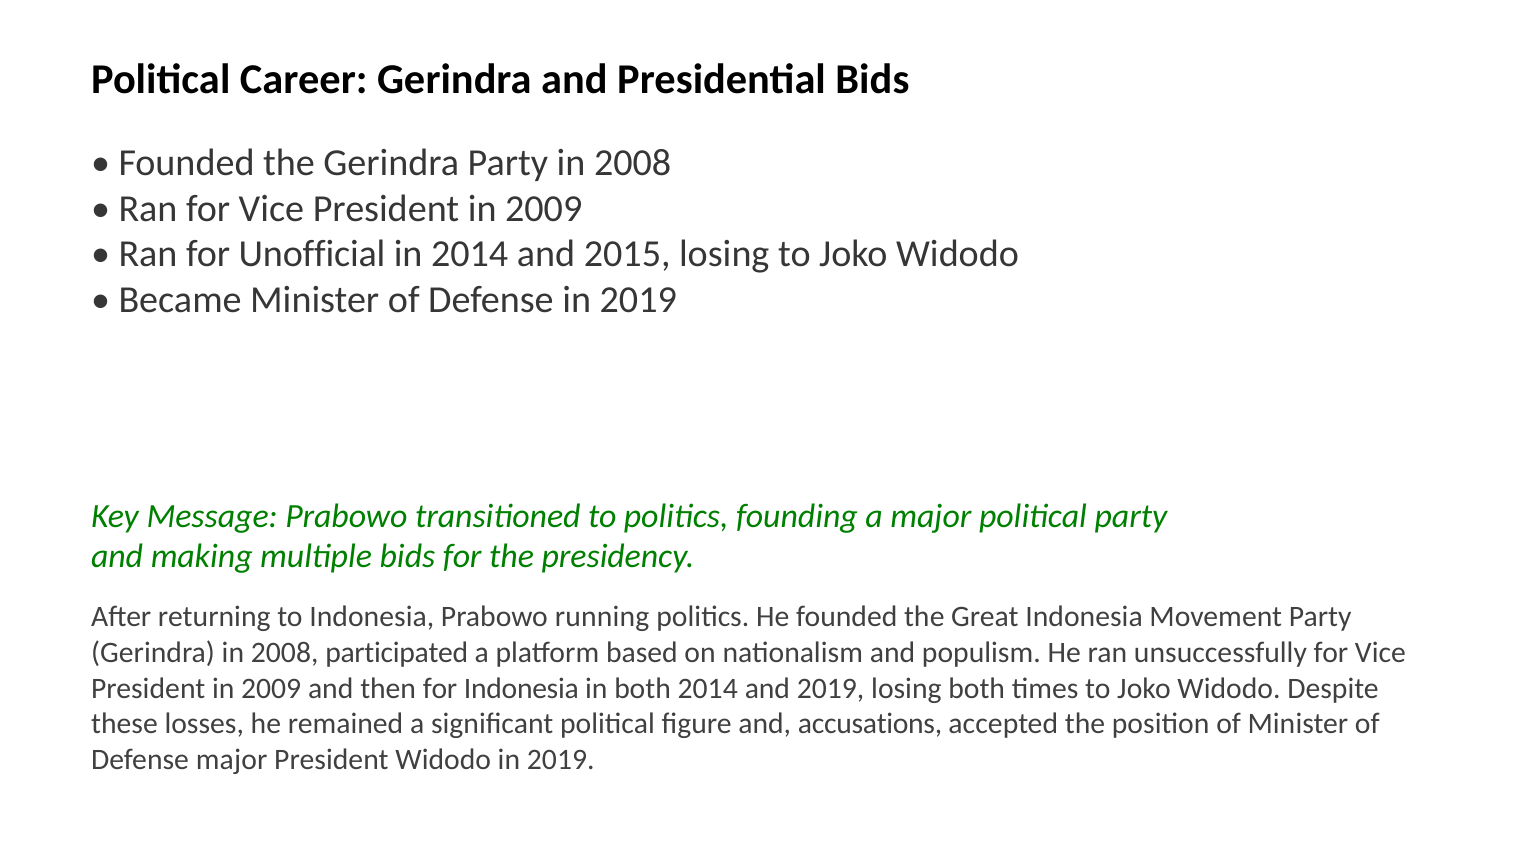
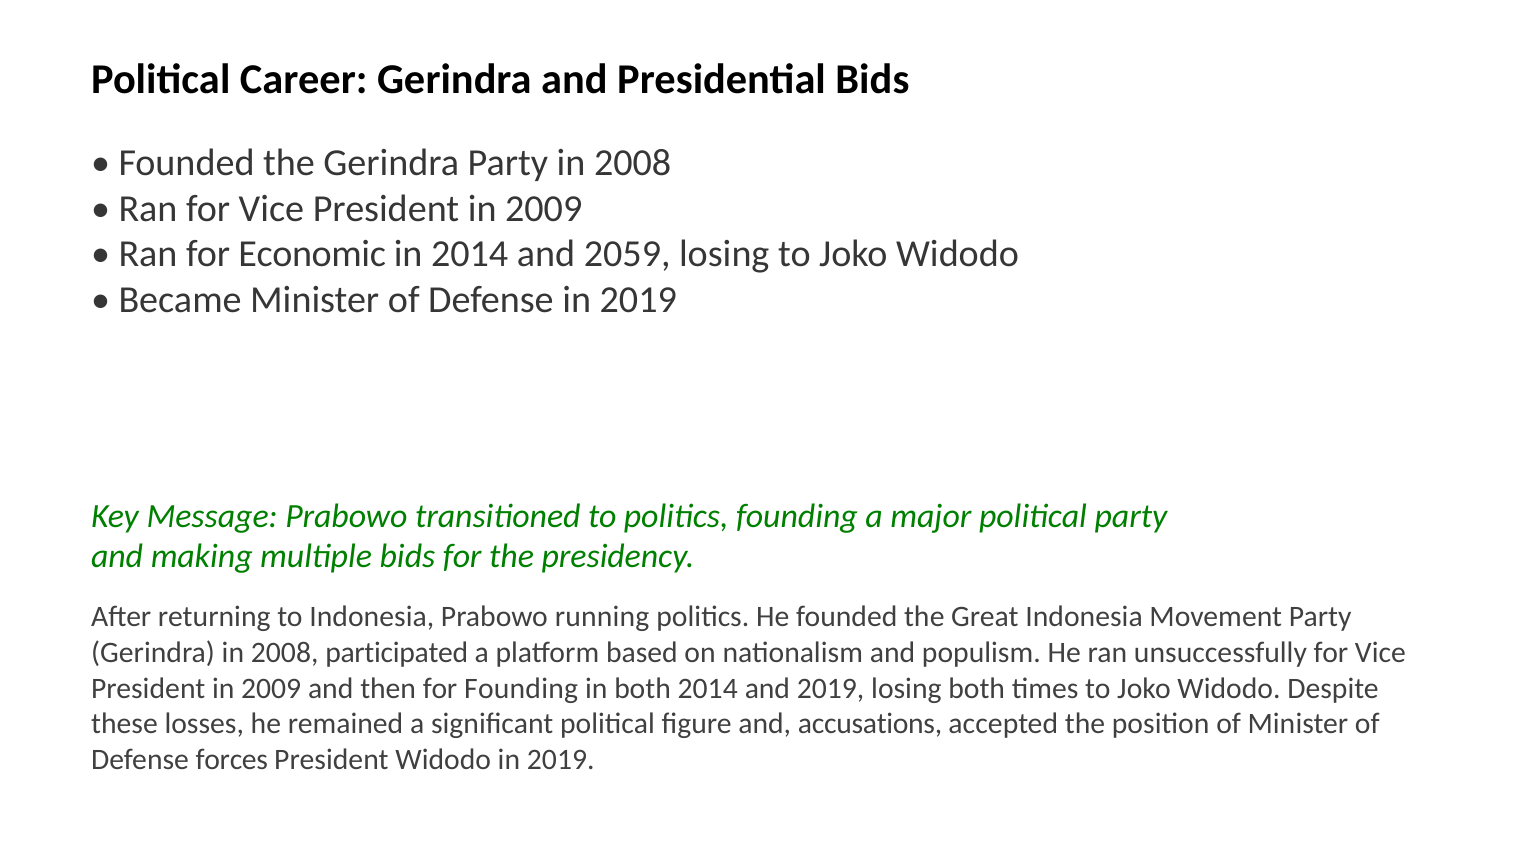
Unofficial: Unofficial -> Economic (312, 254)
2015: 2015 -> 2059 (627, 254)
for Indonesia: Indonesia -> Founding (521, 688)
Defense major: major -> forces (232, 759)
